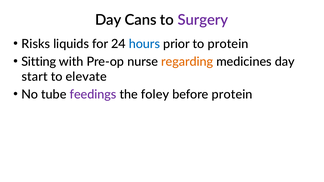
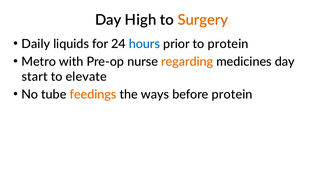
Cans: Cans -> High (141, 20)
Surgery colour: purple -> orange (203, 20)
Risks: Risks -> Daily (36, 44)
Sitting: Sitting -> Metro (39, 62)
feedings colour: purple -> orange (93, 95)
foley: foley -> ways (155, 95)
